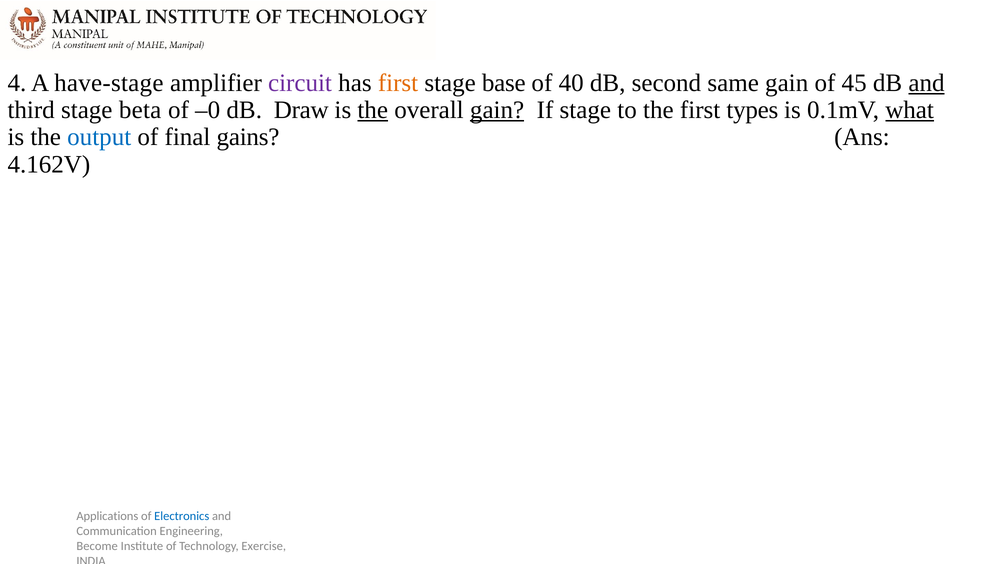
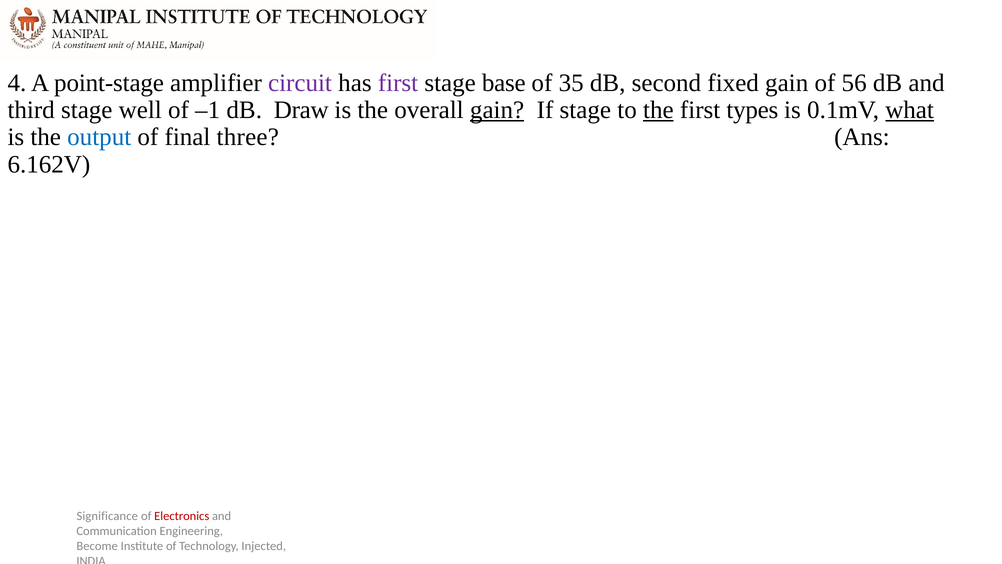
have-stage: have-stage -> point-stage (109, 83)
first colour: orange -> purple (398, 83)
40: 40 -> 35 (571, 83)
same: same -> fixed (733, 83)
45: 45 -> 56 (854, 83)
and underline: present -> none (927, 83)
beta: beta -> well (140, 110)
–0: –0 -> –1 (208, 110)
the underline: present -> none (373, 110)
the underline: none -> present (658, 110)
gains: gains -> three (248, 137)
4.162V: 4.162V -> 6.162V (49, 164)
Applications: Applications -> Significance (107, 516)
Electronics colour: blue -> red (182, 516)
Exercise: Exercise -> Injected (264, 546)
